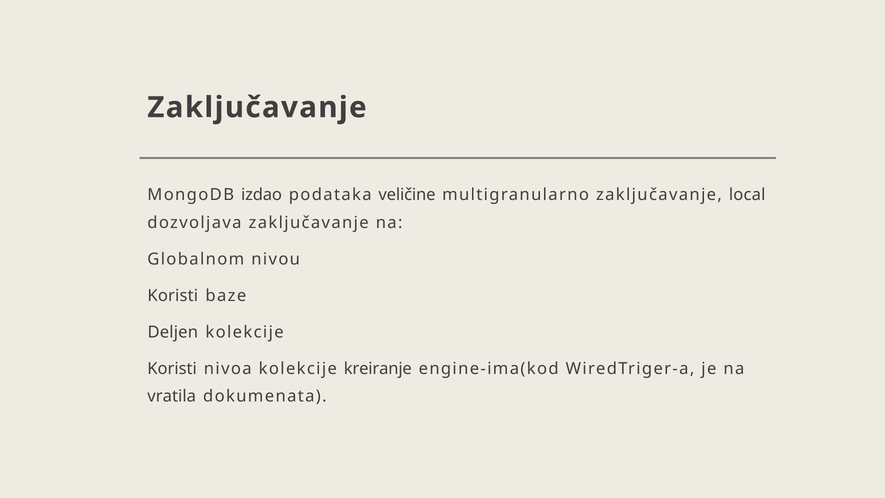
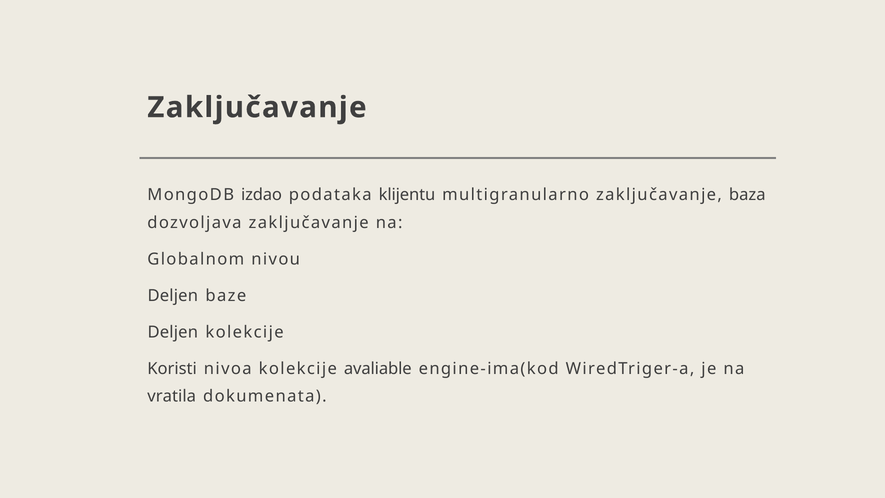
veličine: veličine -> klijentu (407, 195)
local: local -> baza (747, 195)
Koristi: Koristi -> Deljen (173, 296)
kreiranje: kreiranje -> avaliable (378, 368)
